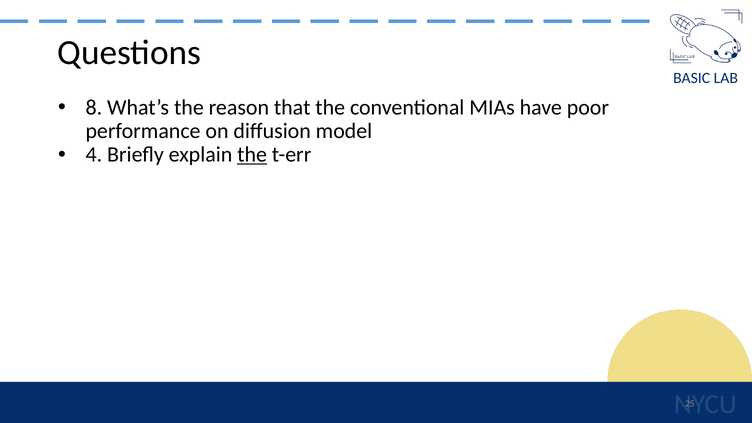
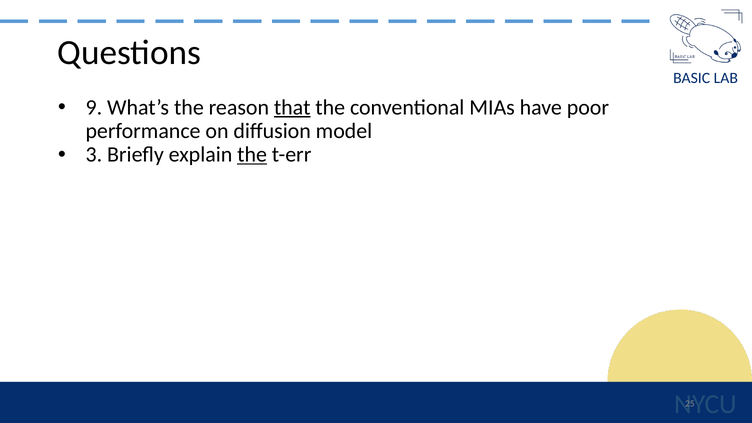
8: 8 -> 9 (94, 107)
that underline: none -> present (292, 107)
4: 4 -> 3 (94, 155)
